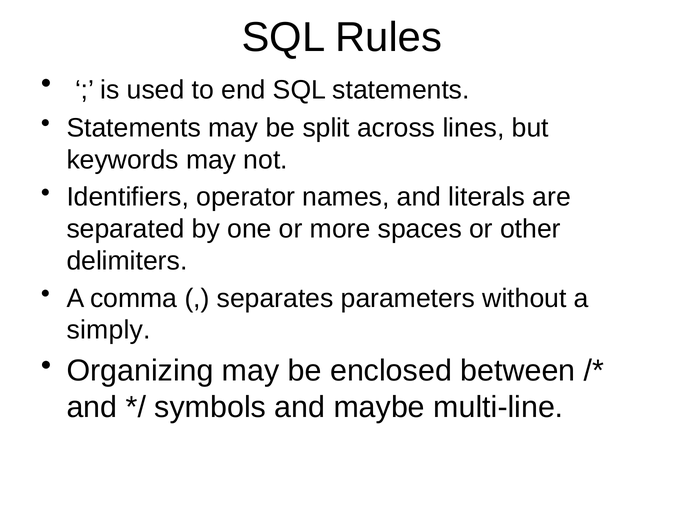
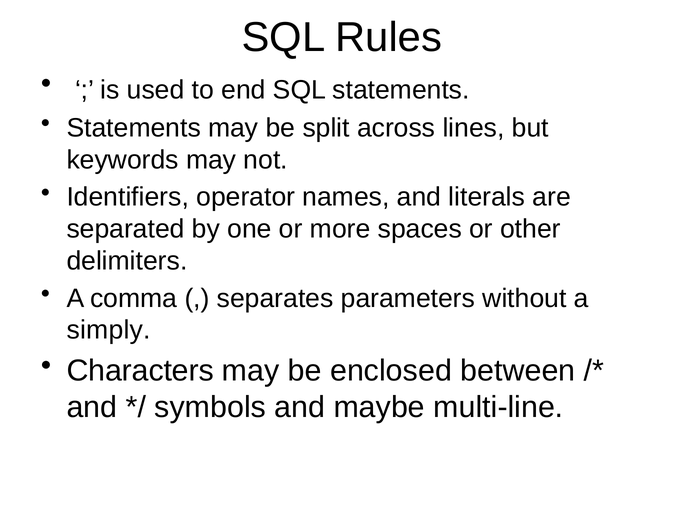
Organizing: Organizing -> Characters (140, 371)
